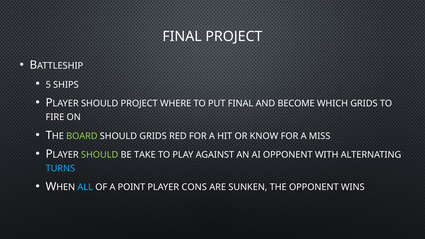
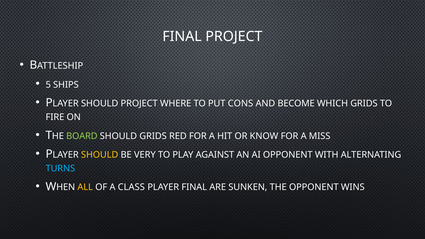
PUT FINAL: FINAL -> CONS (240, 103)
SHOULD colour: light green -> yellow (100, 155)
TAKE: TAKE -> VERY (145, 155)
ALL colour: light blue -> yellow (85, 187)
POINT: POINT -> CLASS (131, 187)
PLAYER CONS: CONS -> FINAL (194, 187)
